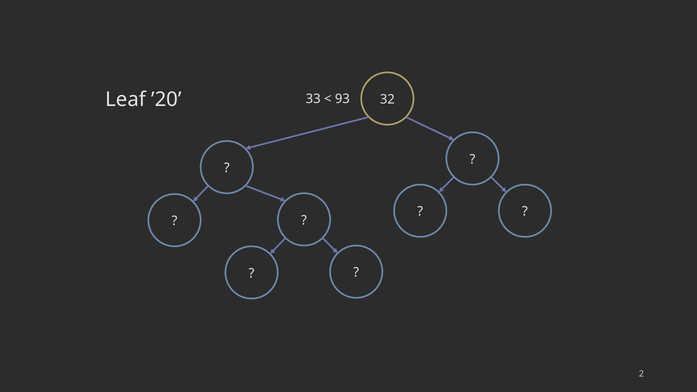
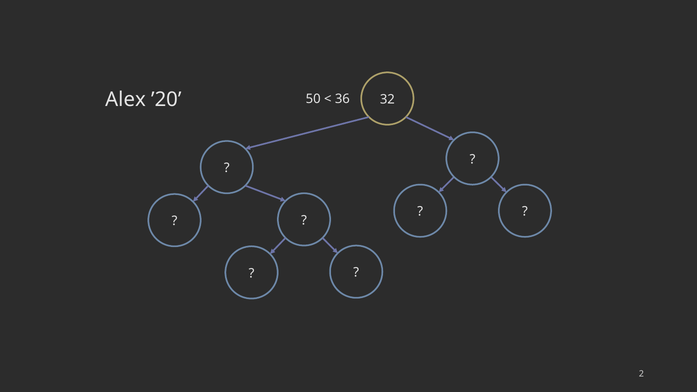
Leaf: Leaf -> Alex (125, 100)
33: 33 -> 50 (313, 99)
93: 93 -> 36 (342, 99)
